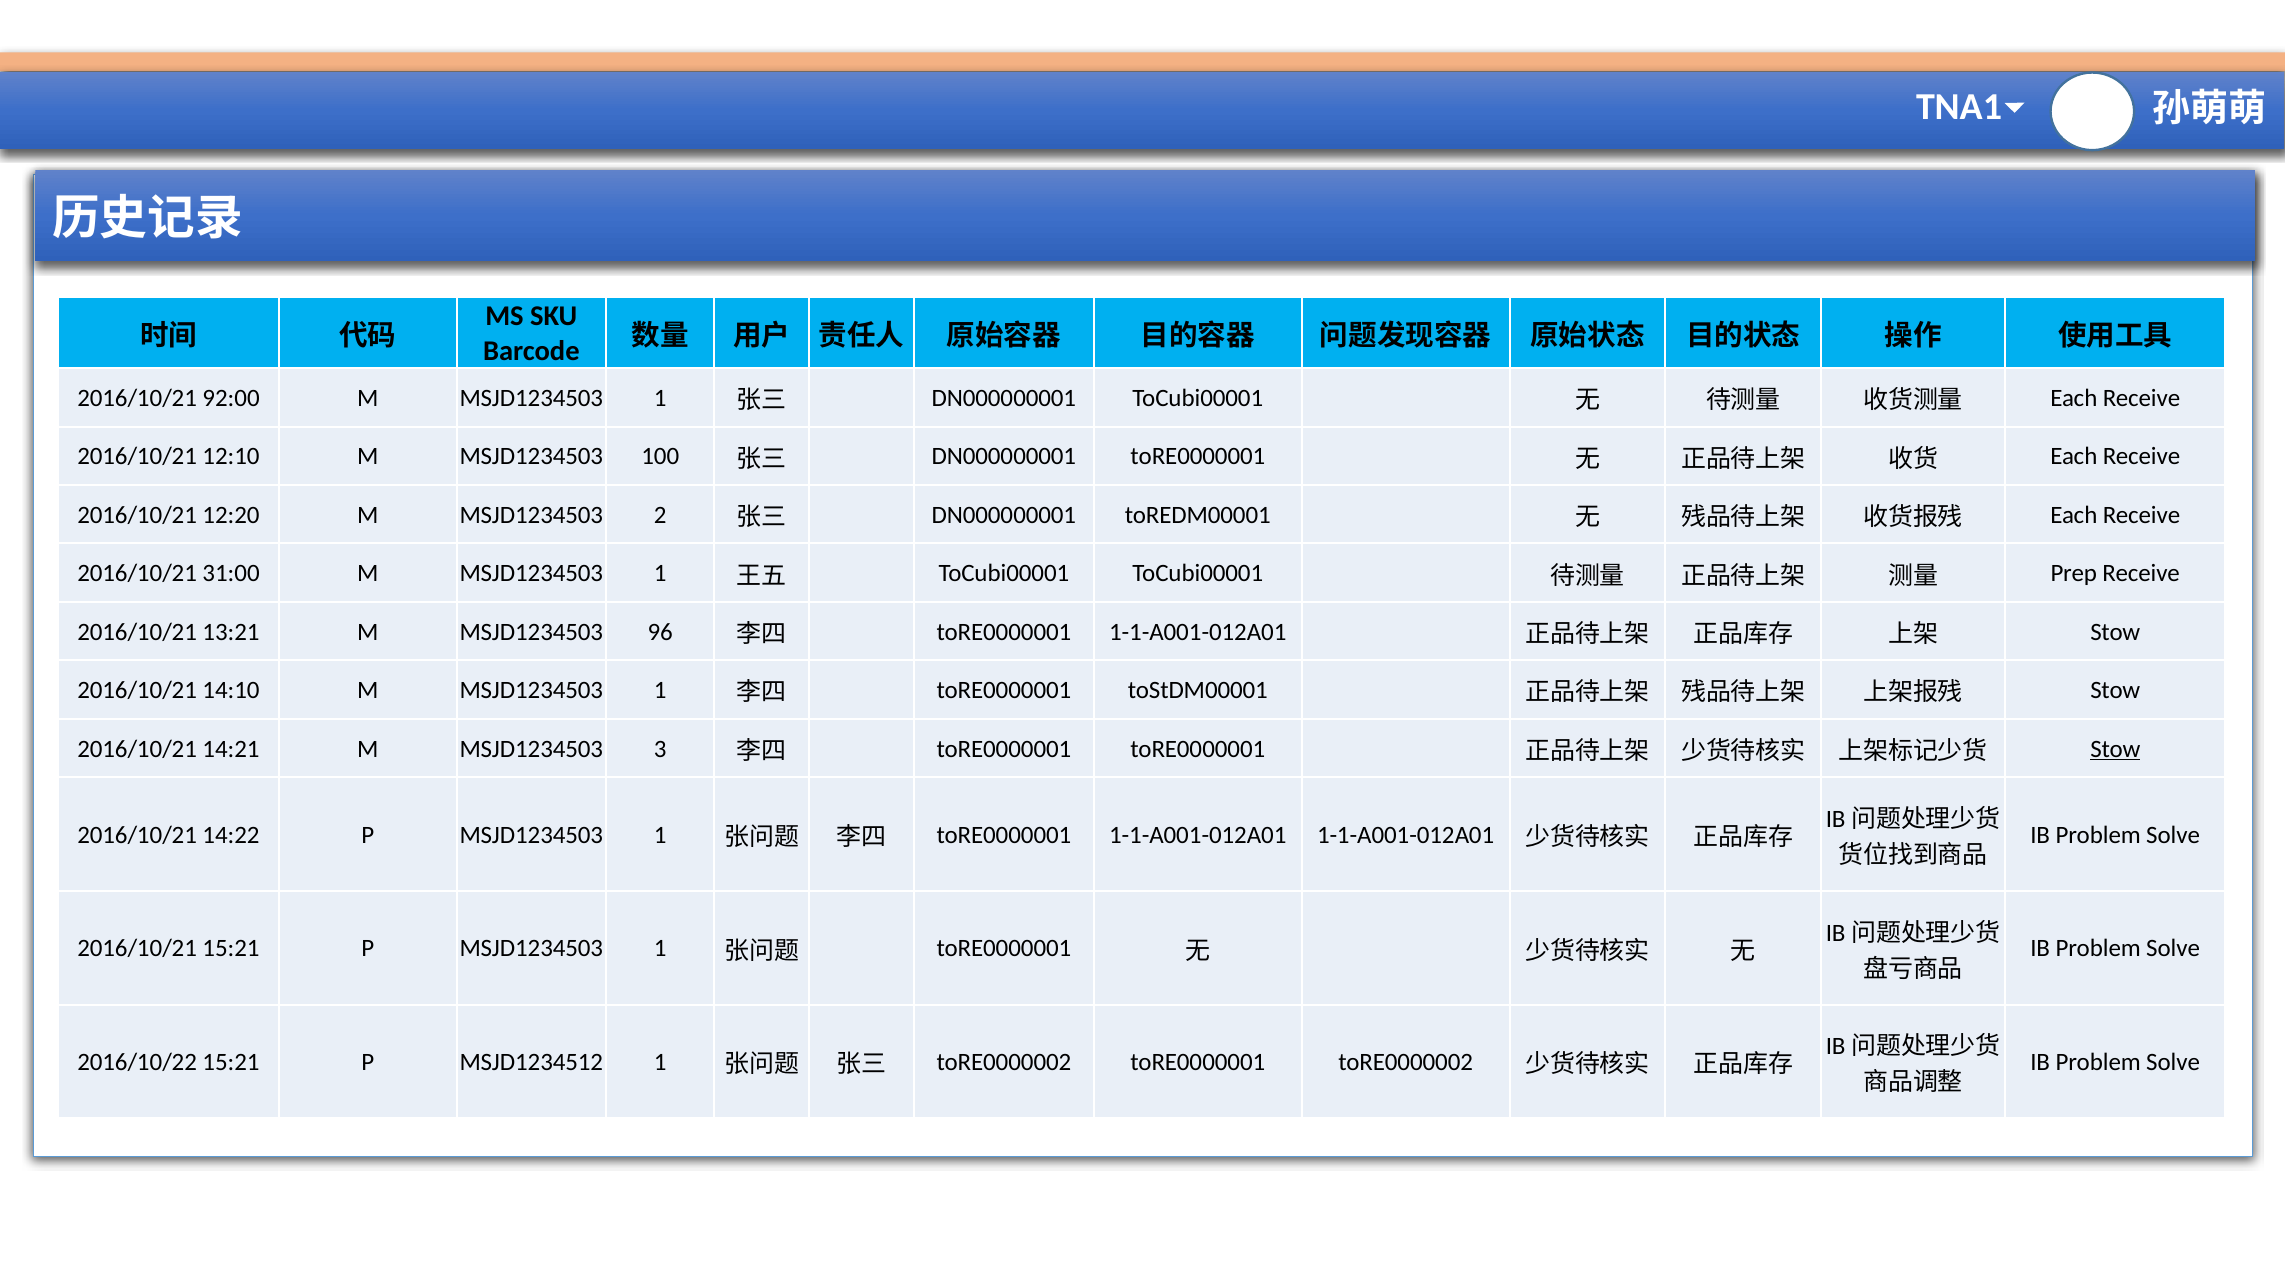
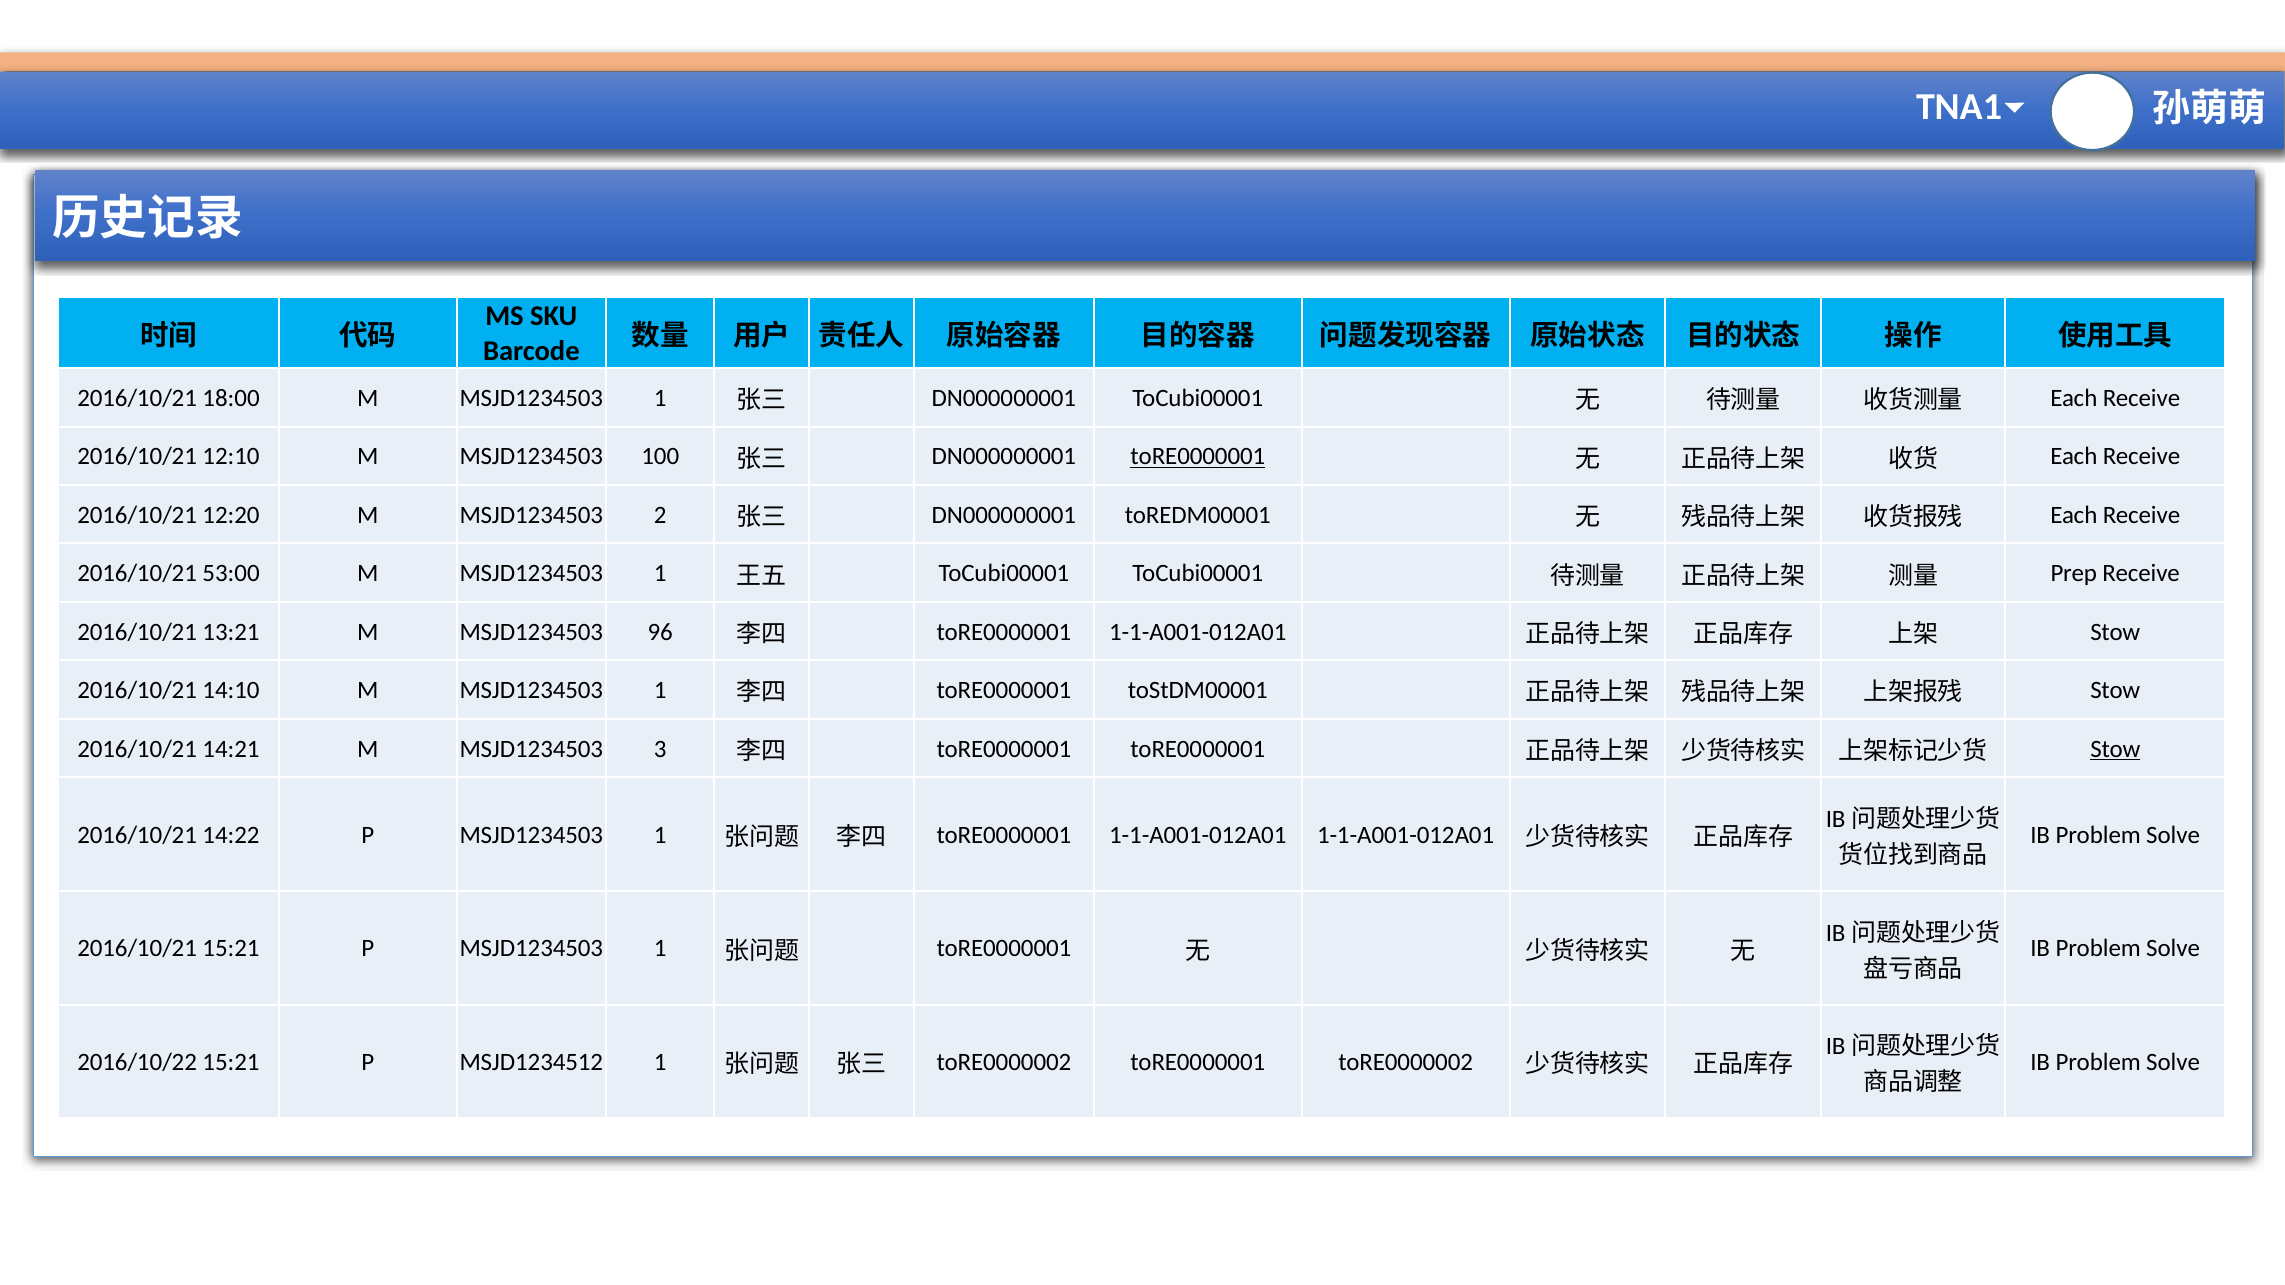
92:00: 92:00 -> 18:00 (231, 398)
toRE0000001 underline: none -> present (1198, 457)
31:00: 31:00 -> 53:00 (231, 574)
